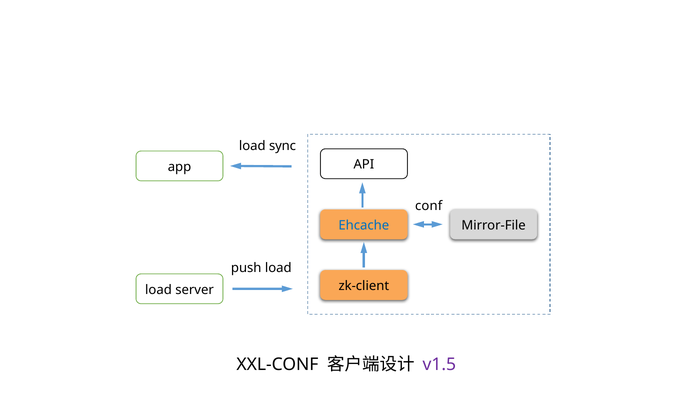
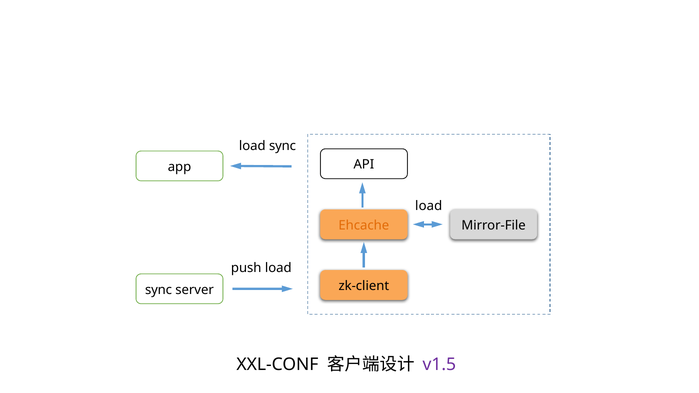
conf: conf -> load (429, 206)
Ehcache colour: blue -> orange (364, 225)
load: load -> sync (159, 290)
